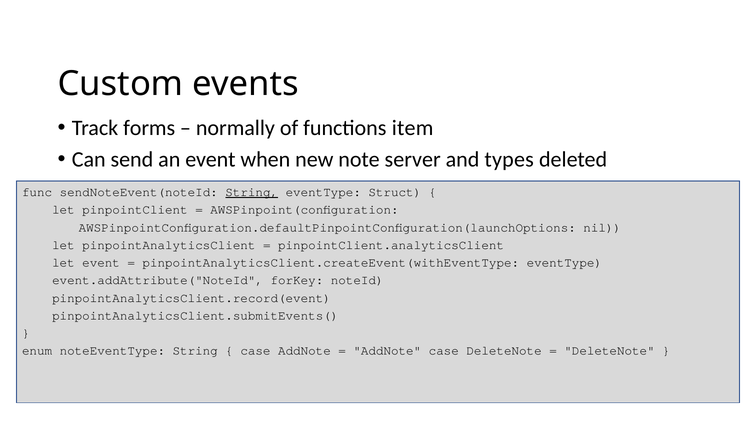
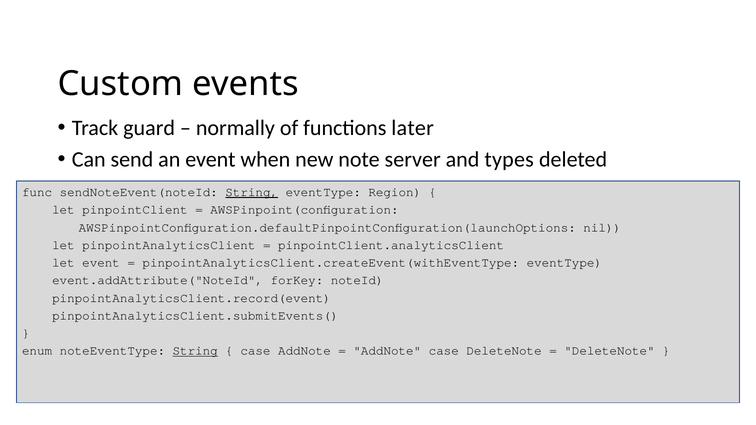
forms: forms -> guard (149, 128)
item: item -> later (413, 128)
Struct: Struct -> Region (395, 192)
String underline: none -> present (195, 351)
